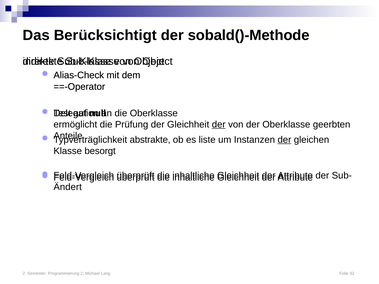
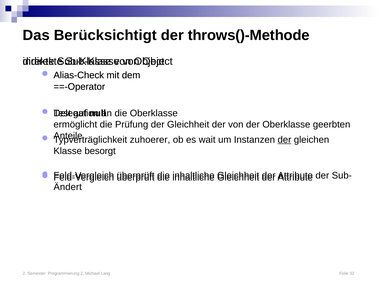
sobald()-Methode: sobald()-Methode -> throws()-Methode (249, 35)
der underline: present -> none (219, 125)
abstrakte: abstrakte -> zuhoerer (150, 140)
liste: liste -> wait (207, 140)
